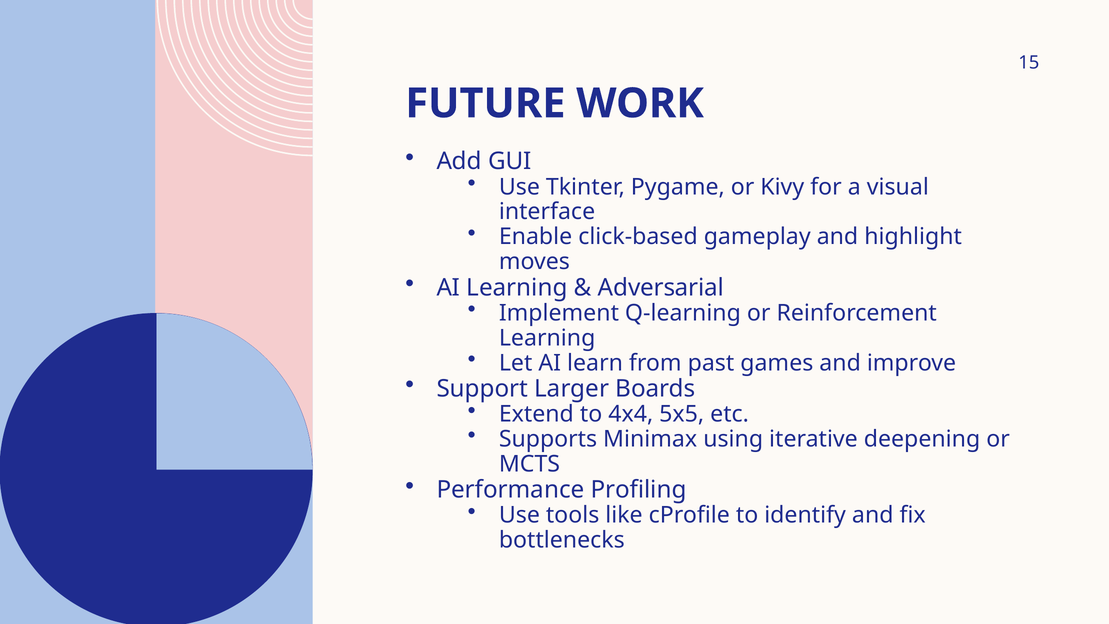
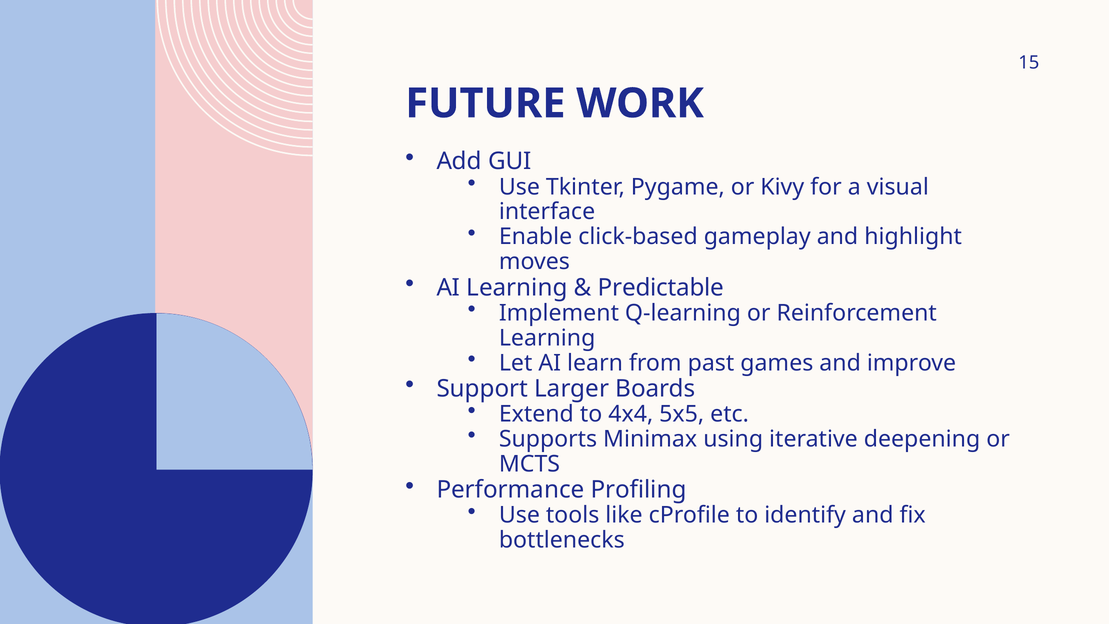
Adversarial: Adversarial -> Predictable (661, 287)
